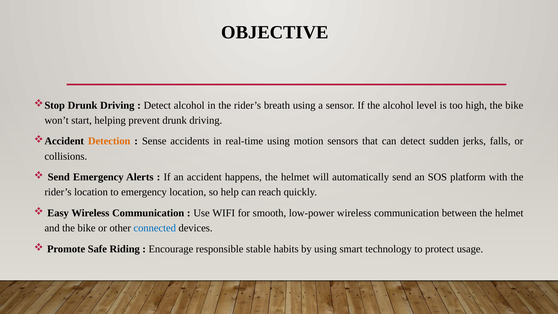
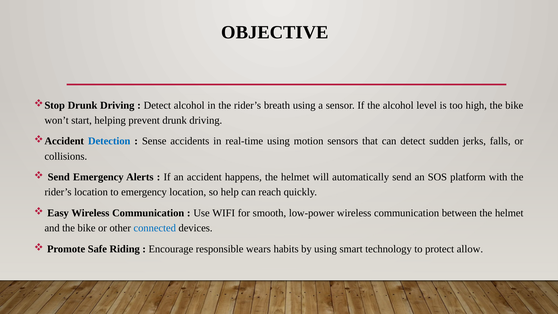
Detection colour: orange -> blue (109, 141)
stable: stable -> wears (258, 249)
usage: usage -> allow (470, 249)
